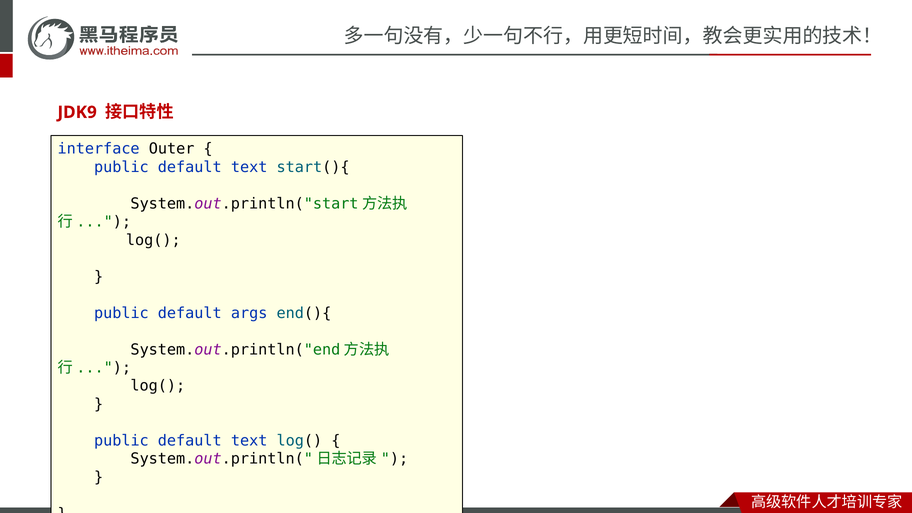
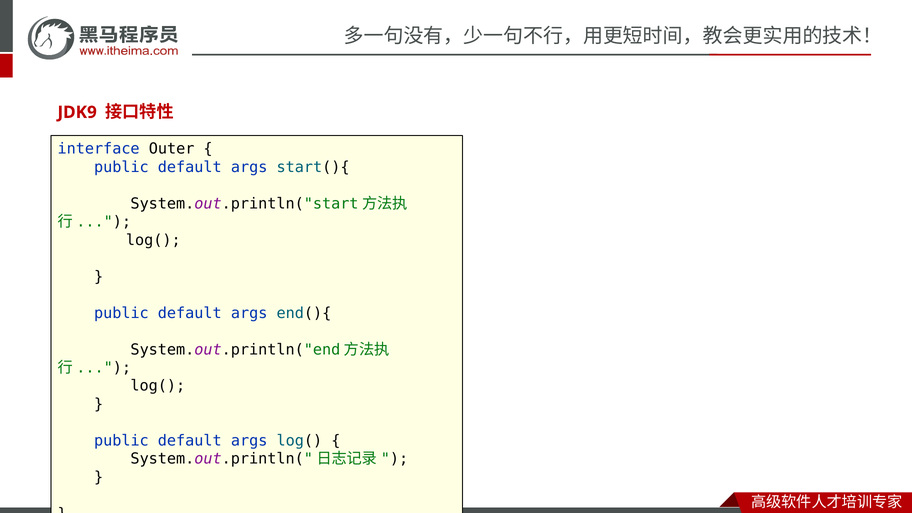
text: text -> args (249, 167)
text: text -> args (249, 441)
